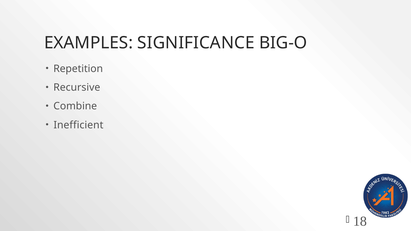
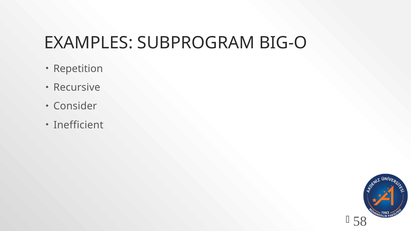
SIGNIFICANCE: SIGNIFICANCE -> SUBPROGRAM (196, 43)
Combine: Combine -> Consider (75, 106)
18: 18 -> 58 (360, 221)
